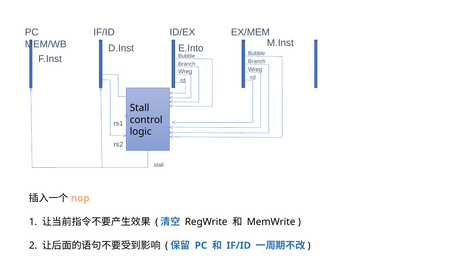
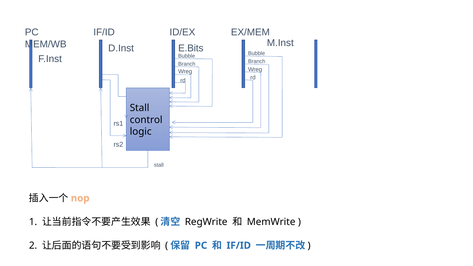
E.Into: E.Into -> E.Bits (191, 48)
